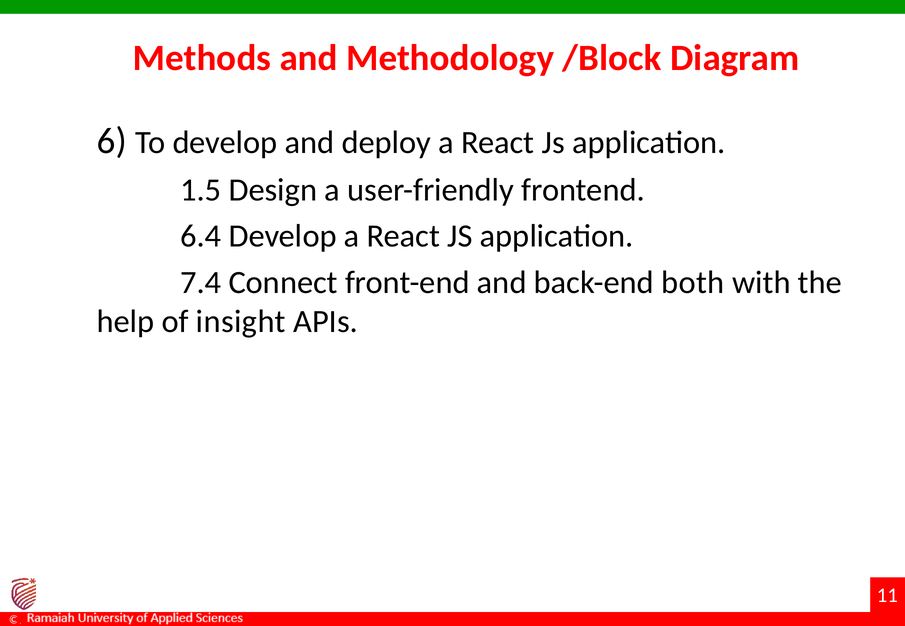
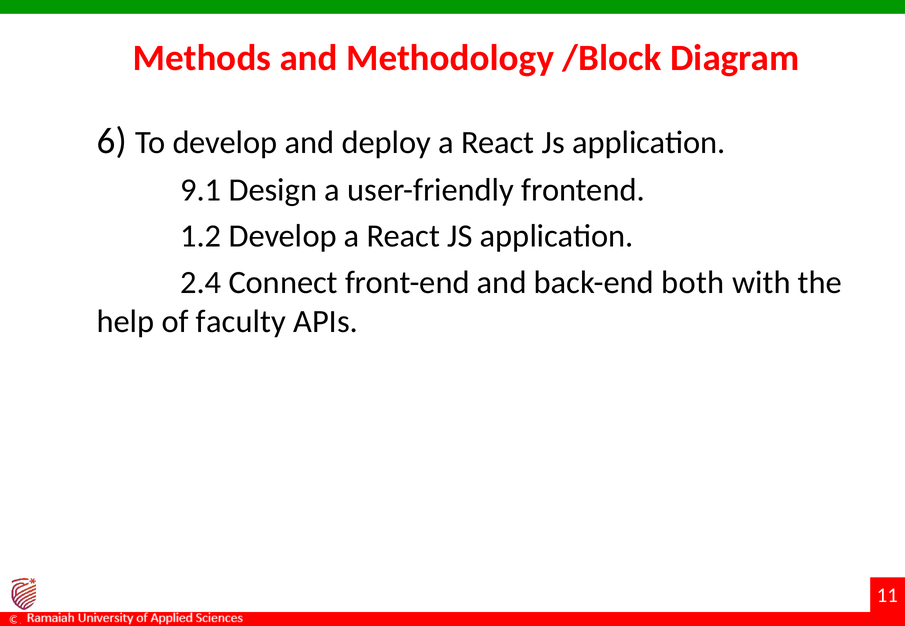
1.5: 1.5 -> 9.1 (201, 190)
6.4: 6.4 -> 1.2 (201, 236)
7.4: 7.4 -> 2.4 (201, 283)
insight: insight -> faculty (241, 322)
